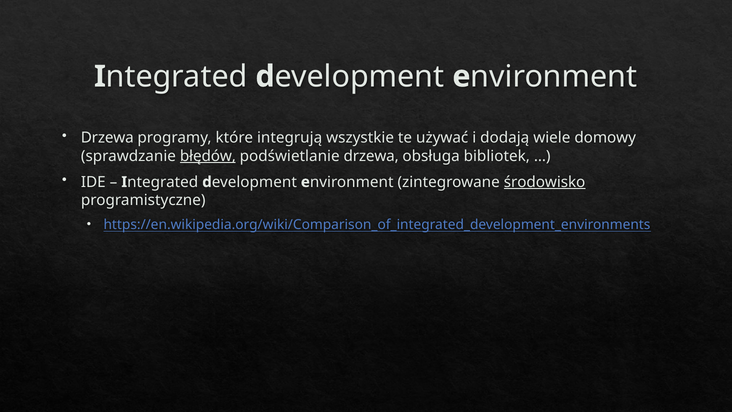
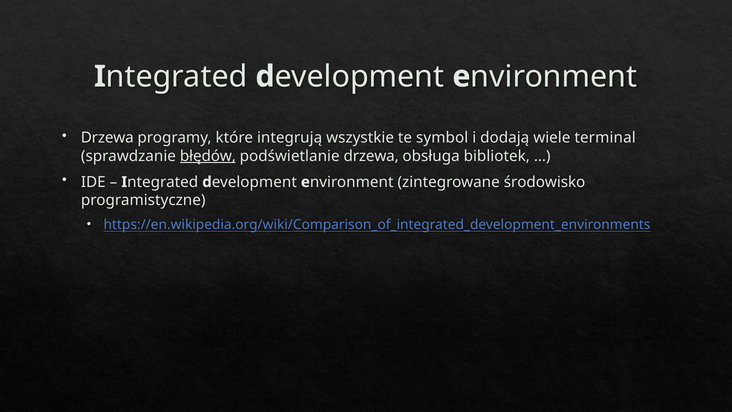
używać: używać -> symbol (442, 138)
domowy: domowy -> terminal (605, 138)
środowisko underline: present -> none (545, 182)
